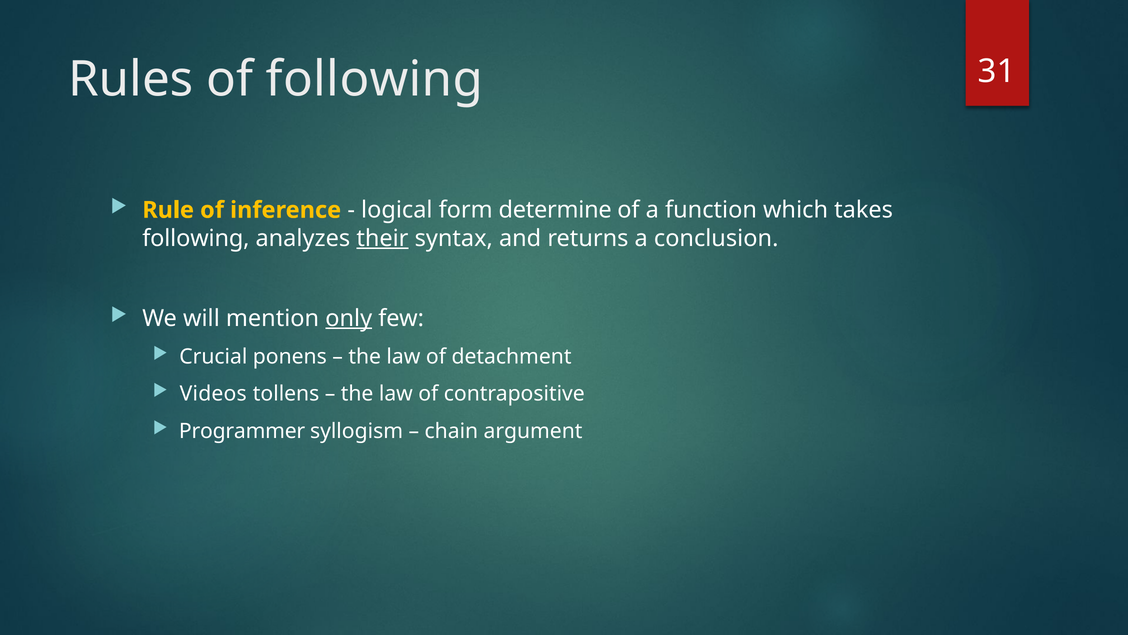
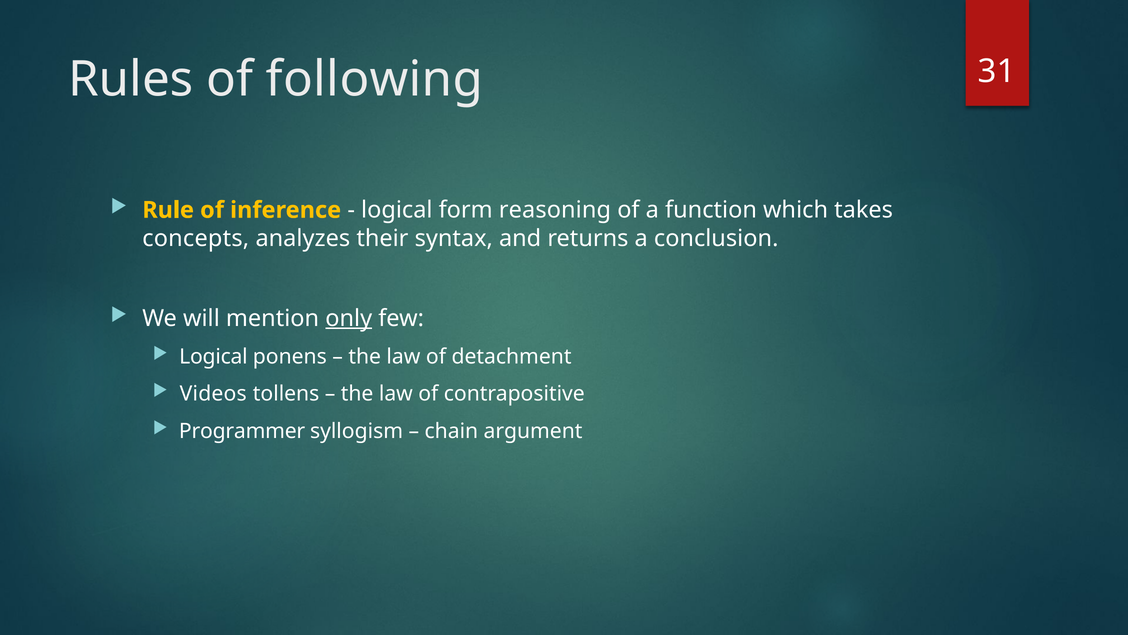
determine: determine -> reasoning (555, 210)
following: following -> concepts (196, 238)
their underline: present -> none (382, 238)
Crucial: Crucial -> Logical (213, 356)
